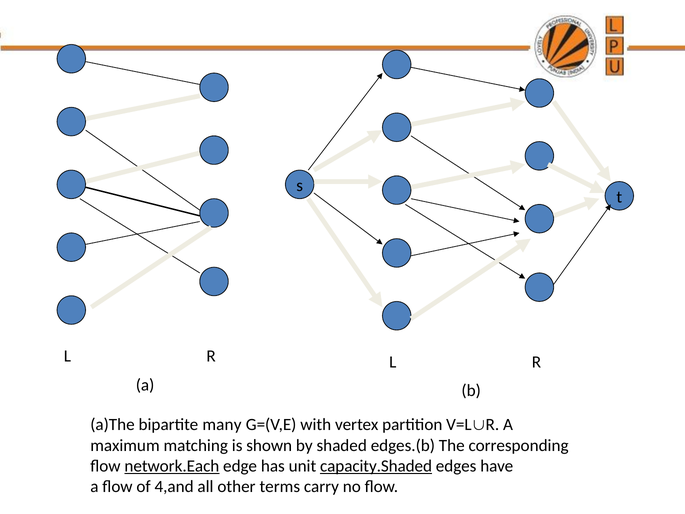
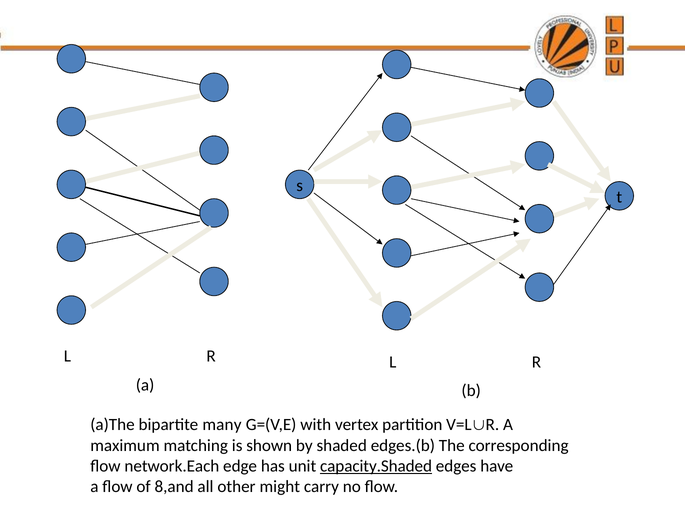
network.Each underline: present -> none (172, 466)
4,and: 4,and -> 8,and (174, 486)
terms: terms -> might (280, 486)
